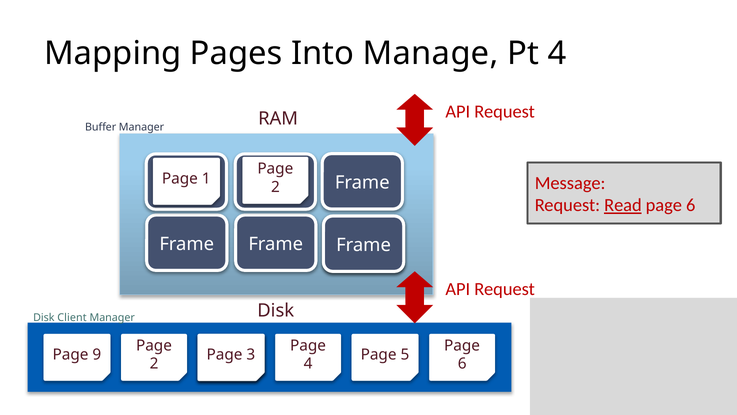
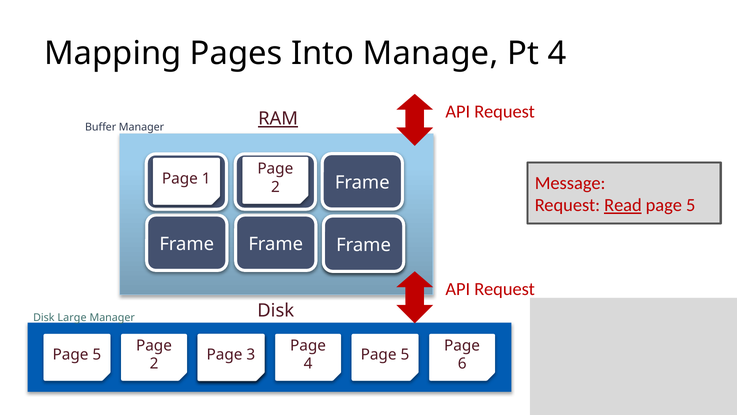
RAM underline: none -> present (278, 119)
6: 6 -> 5 (691, 205)
Client: Client -> Large (72, 318)
9: 9 -> 5 (97, 354)
